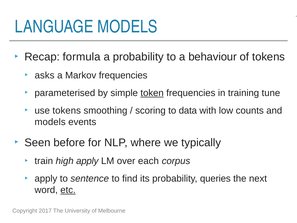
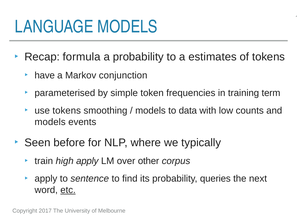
behaviour: behaviour -> estimates (213, 57)
asks: asks -> have (45, 75)
Markov frequencies: frequencies -> conjunction (123, 75)
token underline: present -> none (152, 93)
tune: tune -> term (271, 93)
scoring: scoring -> models (150, 110)
each: each -> other (149, 161)
